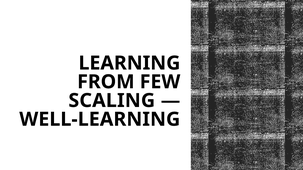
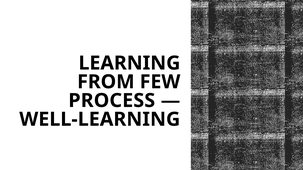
SCALING: SCALING -> PROCESS (112, 101)
